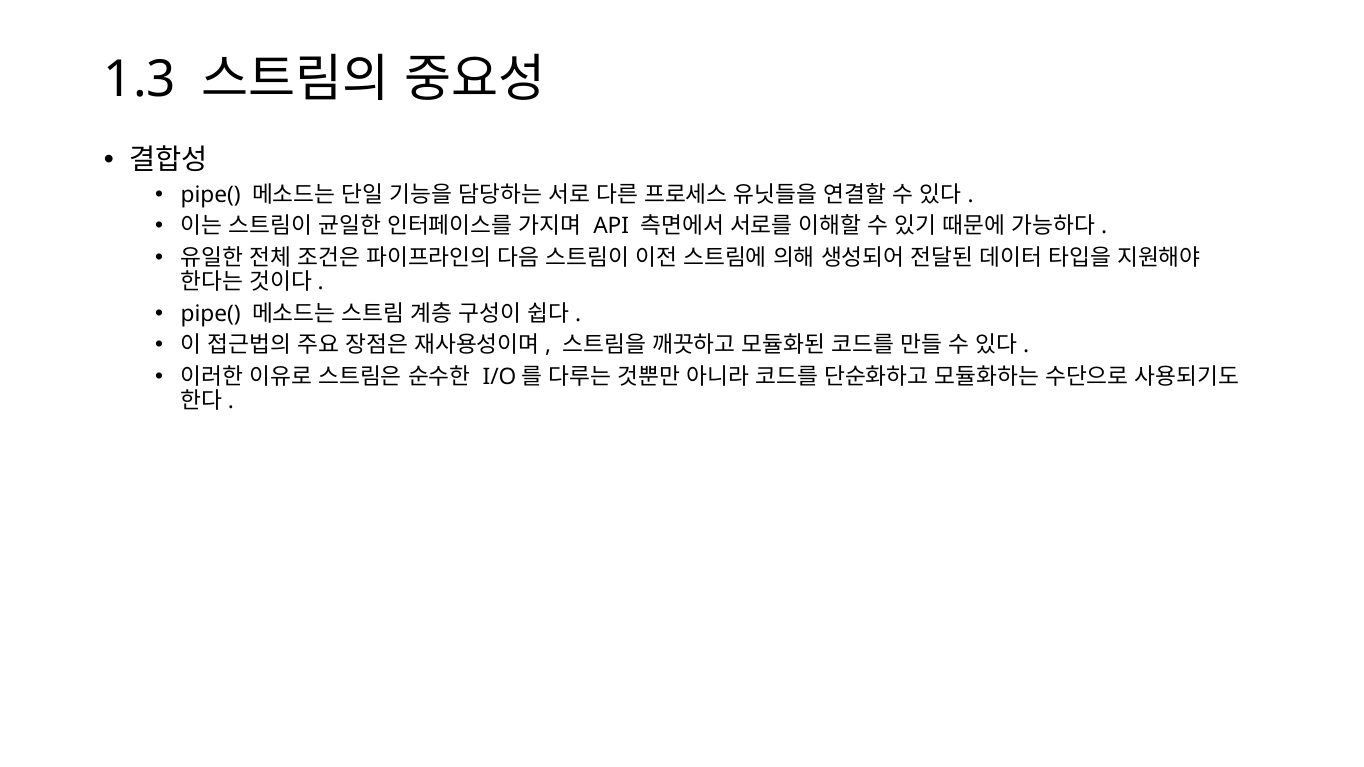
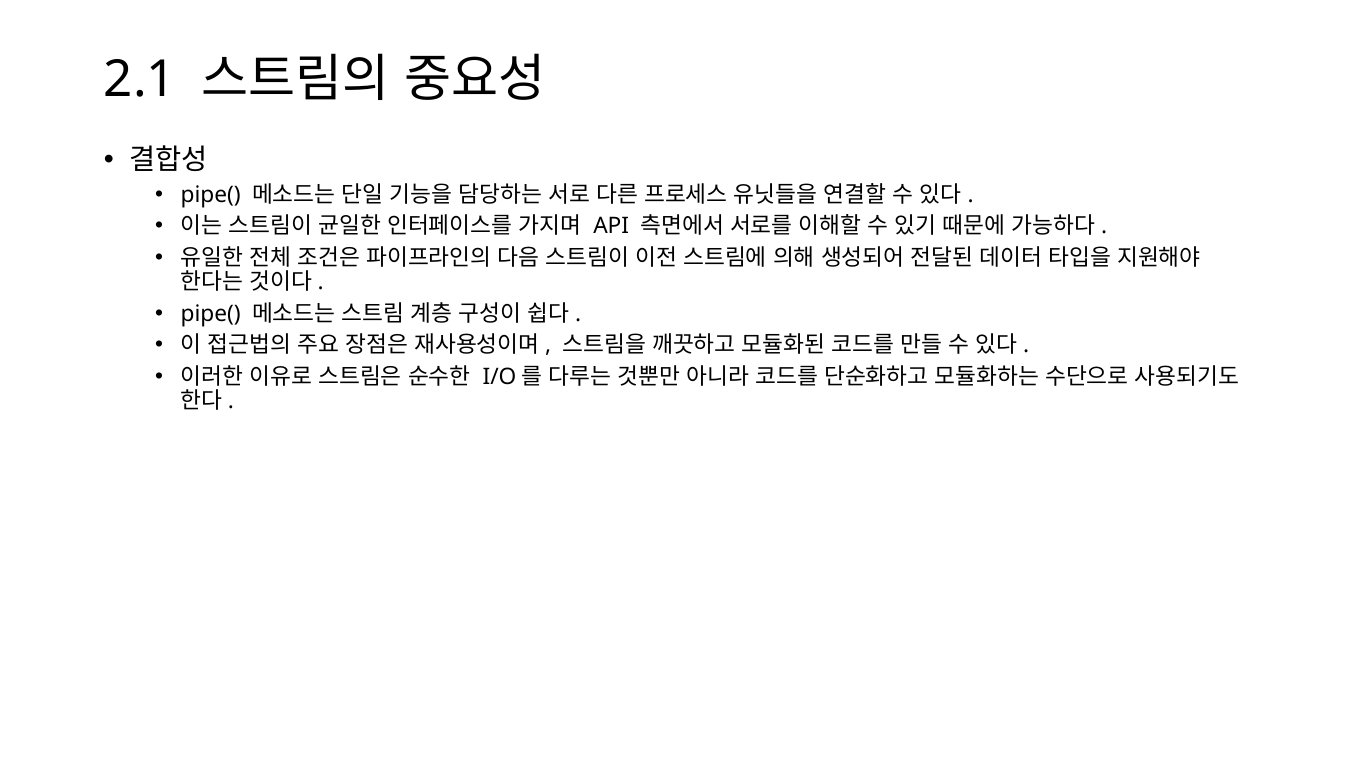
1.3: 1.3 -> 2.1 (140, 80)
